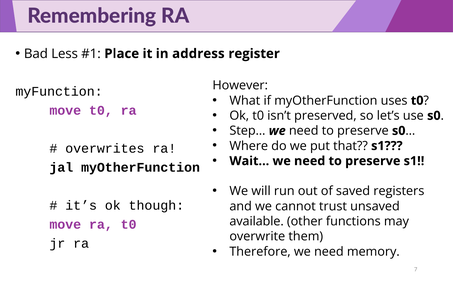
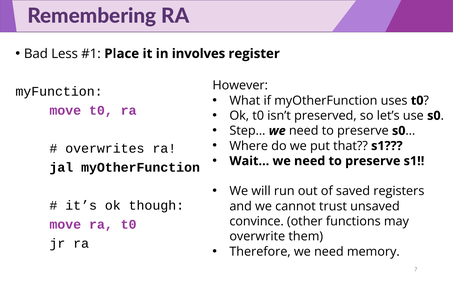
address: address -> involves (198, 54)
available: available -> convince (257, 221)
